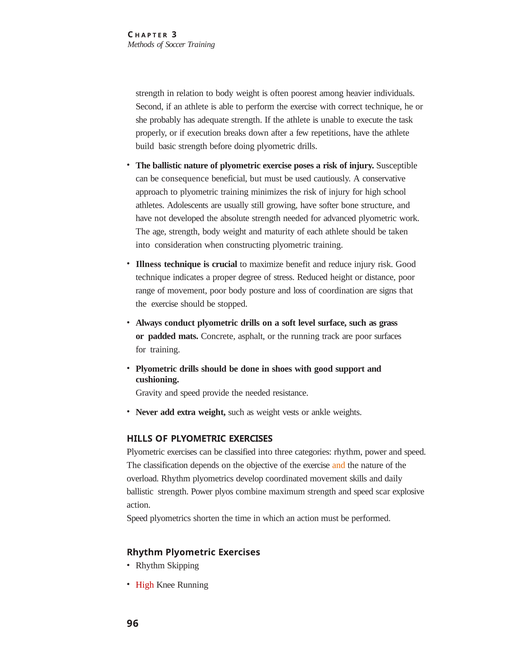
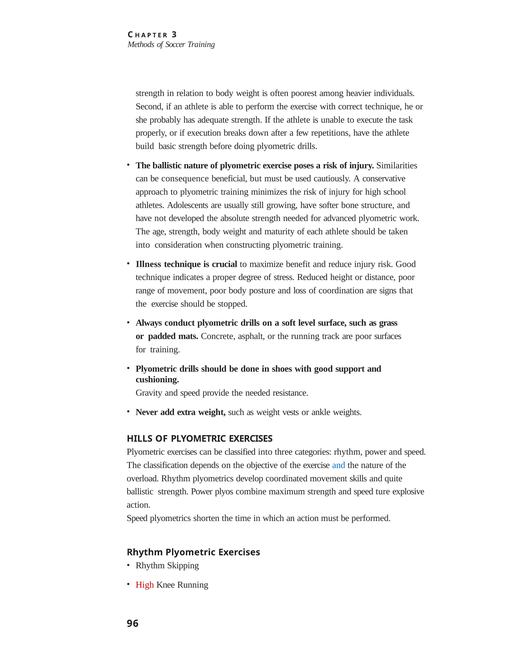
Susceptible: Susceptible -> Similarities (397, 165)
and colour: orange -> blue (339, 465)
daily: daily -> quite (394, 478)
scar: scar -> ture (383, 491)
